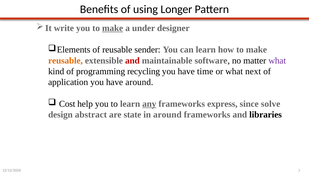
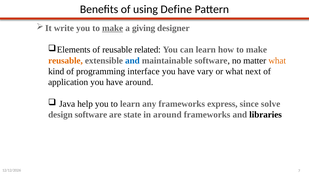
Longer: Longer -> Define (176, 9)
under: under -> giving (144, 28)
sender: sender -> related (147, 50)
and colour: red -> blue (132, 61)
what colour: purple -> orange (277, 61)
recycling: recycling -> interface (143, 71)
time: time -> vary (205, 71)
Cost: Cost -> Java (67, 104)
any underline: present -> none (149, 104)
design abstract: abstract -> software (91, 115)
